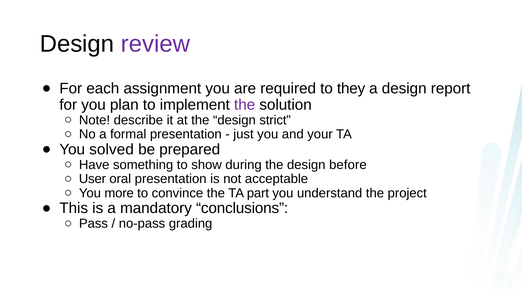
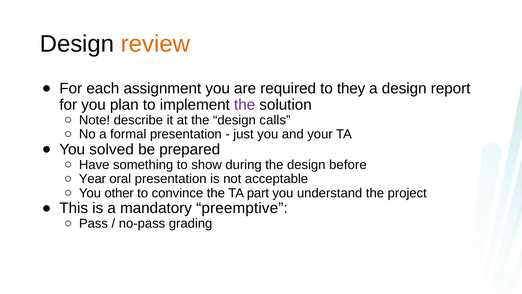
review colour: purple -> orange (155, 44)
strict: strict -> calls (275, 120)
User: User -> Year (92, 179)
more: more -> other (119, 193)
conclusions: conclusions -> preemptive (242, 208)
